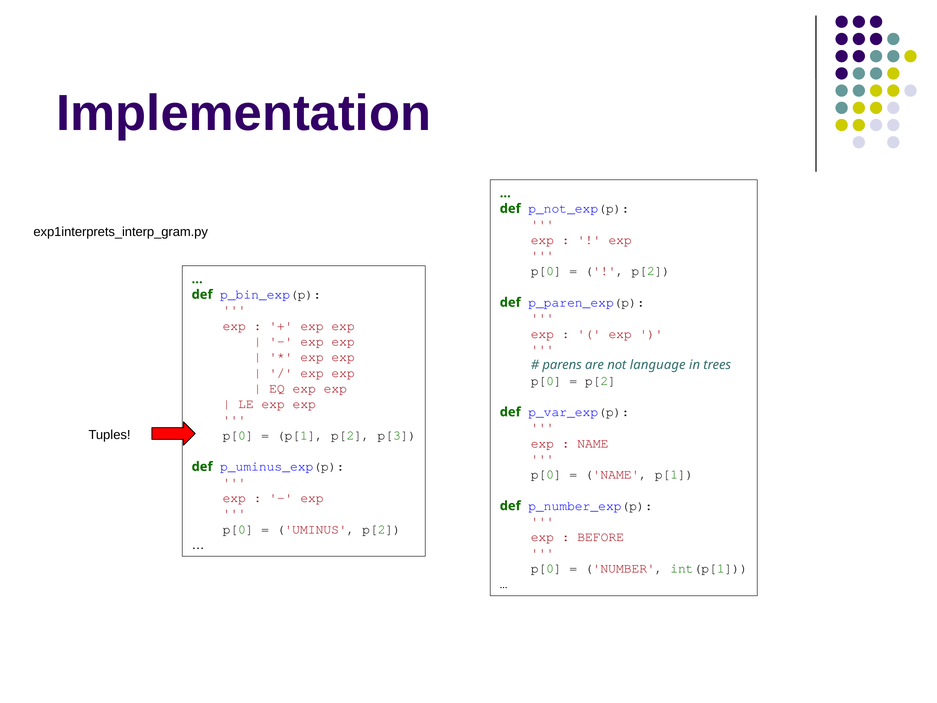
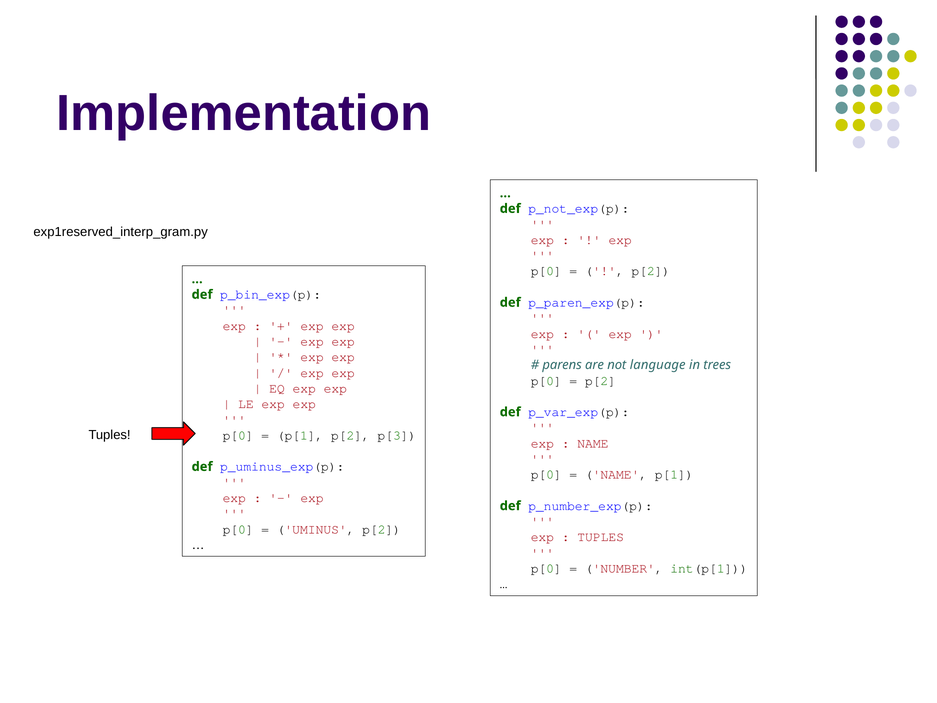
exp1interprets_interp_gram.py: exp1interprets_interp_gram.py -> exp1reserved_interp_gram.py (121, 232)
BEFORE: BEFORE -> TUPLES (601, 537)
